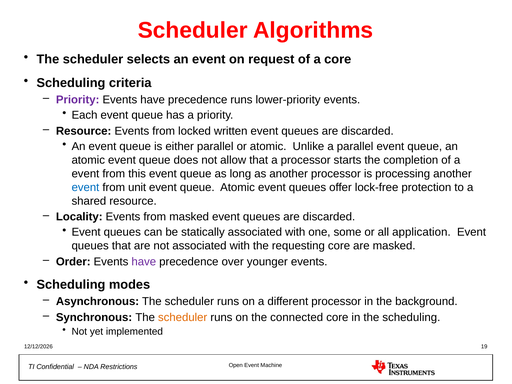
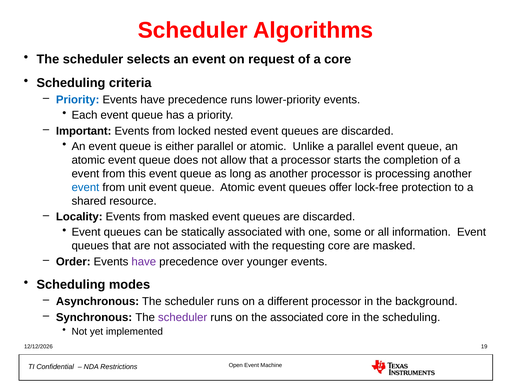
Priority colour: purple -> blue (78, 100)
Resource: Resource -> Important (84, 131)
written: written -> nested (231, 131)
application: application -> information (422, 232)
scheduler colour: orange -> purple (183, 317)
the connected: connected -> associated (297, 317)
